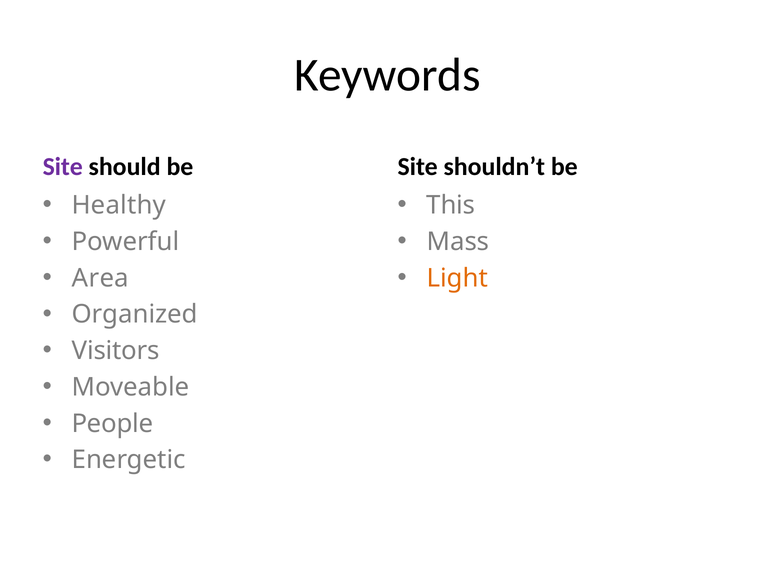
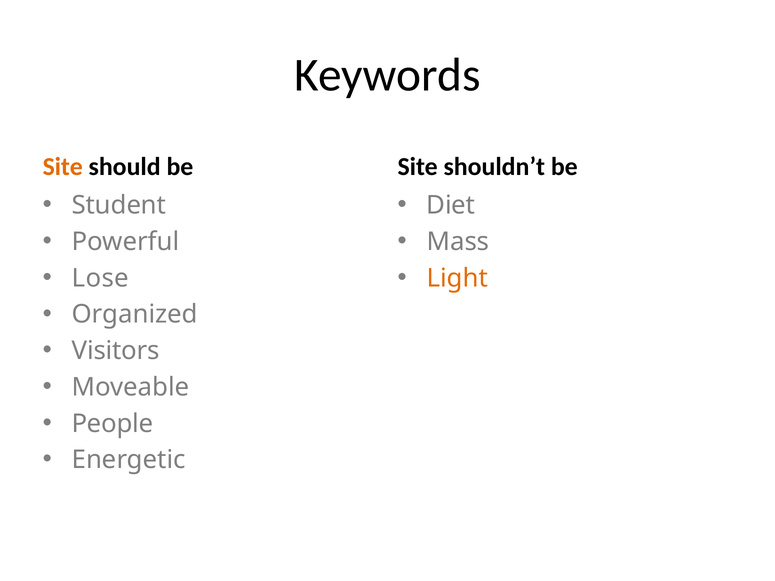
Site colour: purple -> orange (63, 167)
Healthy: Healthy -> Student (119, 205)
This: This -> Diet (451, 205)
Area: Area -> Lose (100, 278)
